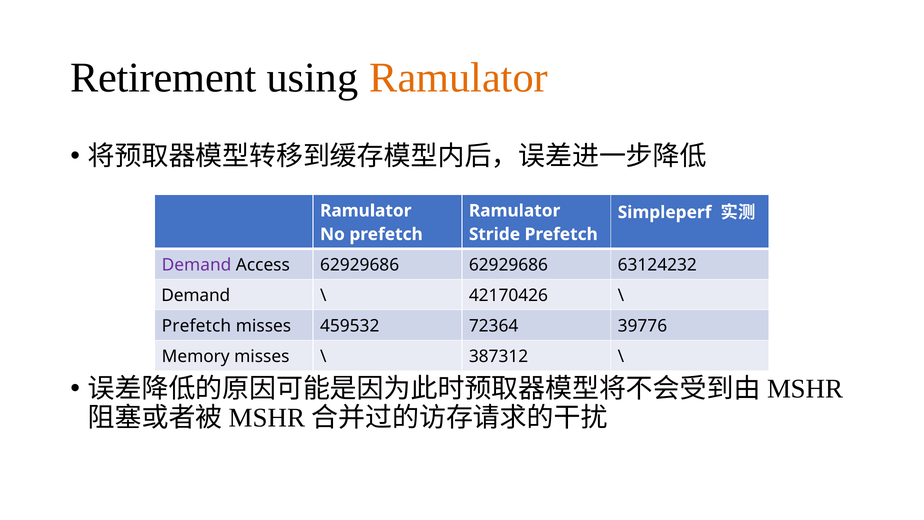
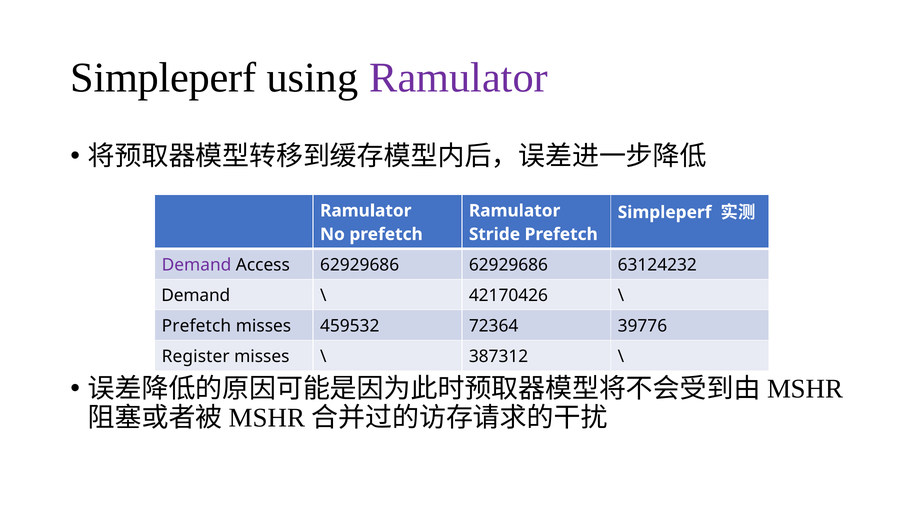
Retirement: Retirement -> Simpleperf (163, 78)
Ramulator colour: orange -> purple (459, 78)
Memory: Memory -> Register (196, 356)
